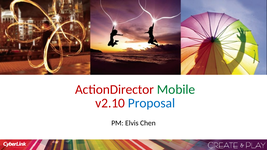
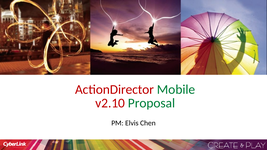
Proposal colour: blue -> green (152, 103)
